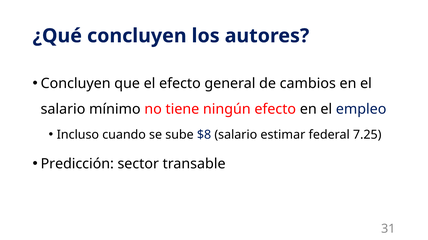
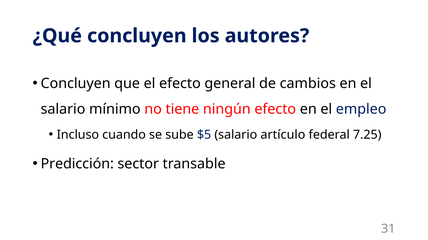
$8: $8 -> $5 (204, 135)
estimar: estimar -> artículo (283, 135)
